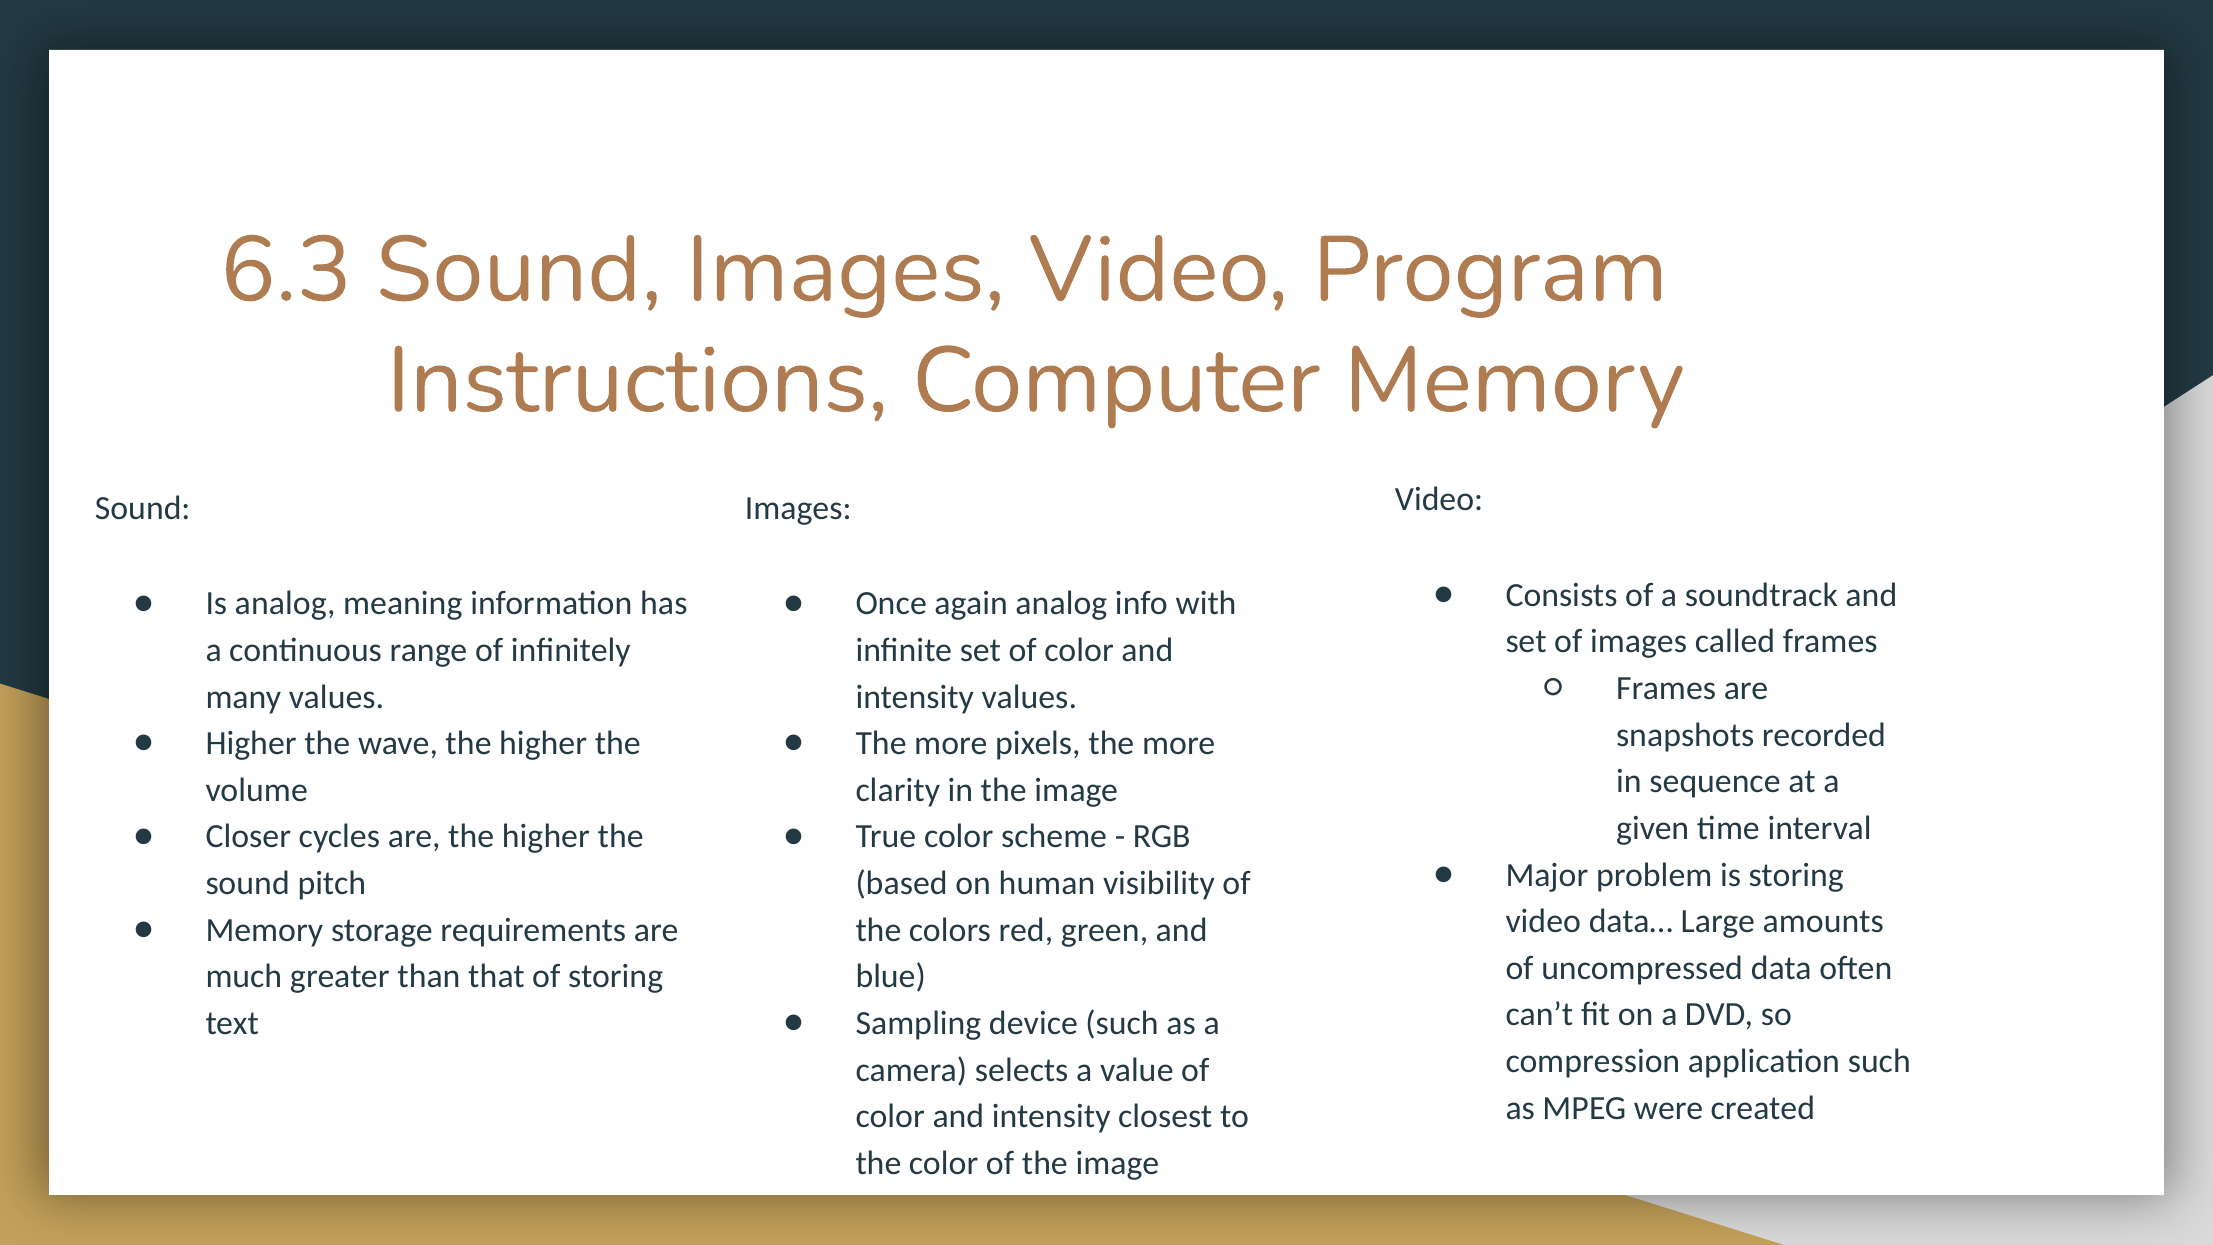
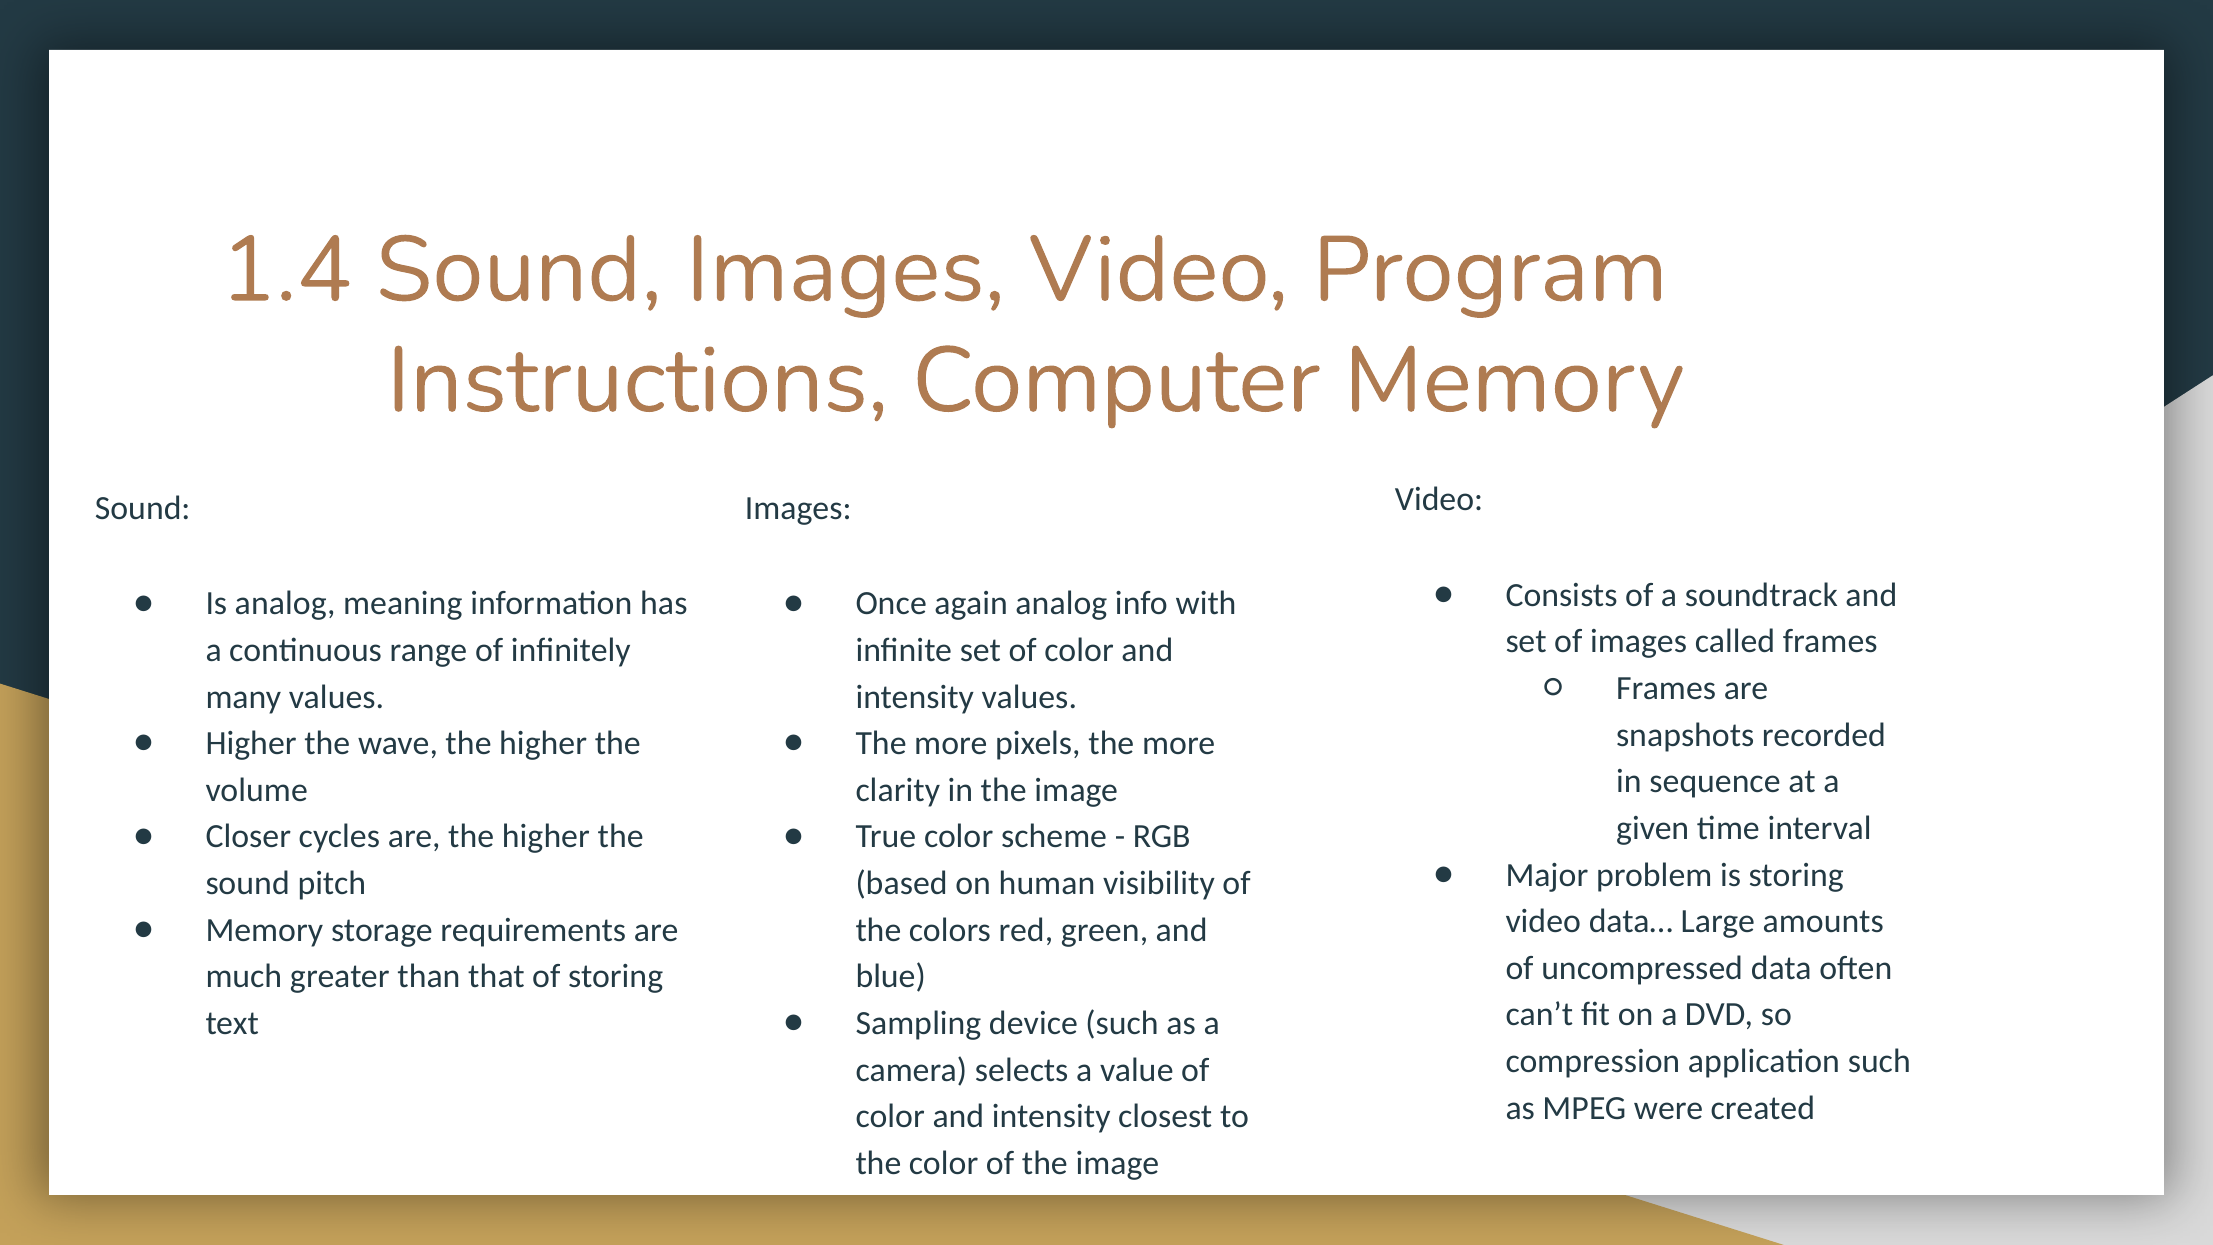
6.3: 6.3 -> 1.4 (286, 270)
